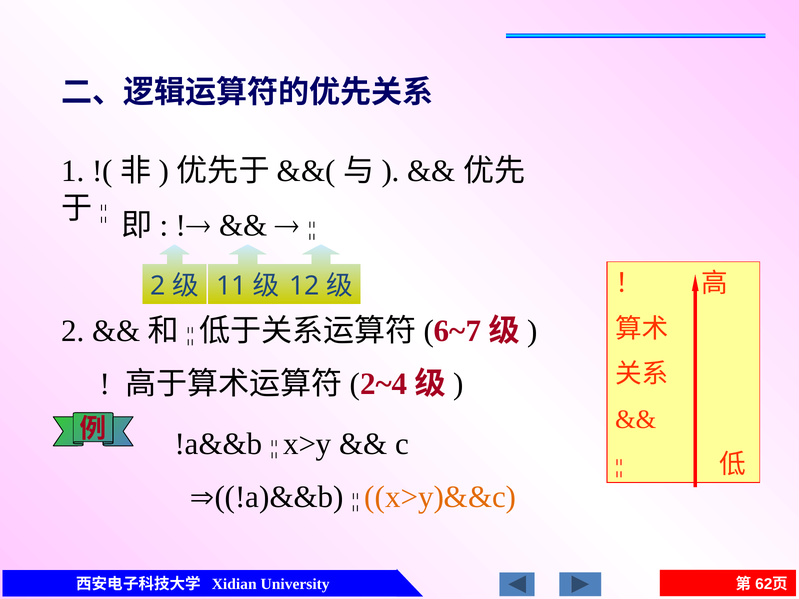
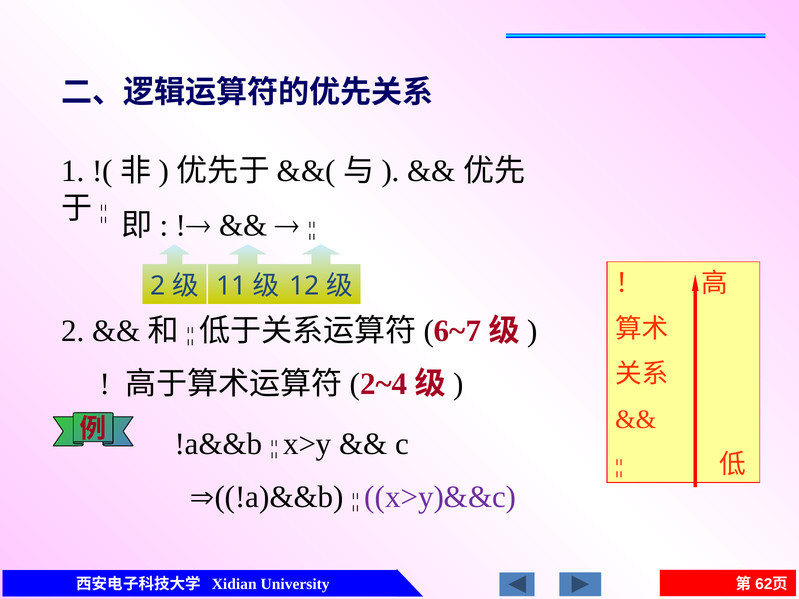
x>y)&&c colour: orange -> purple (440, 497)
